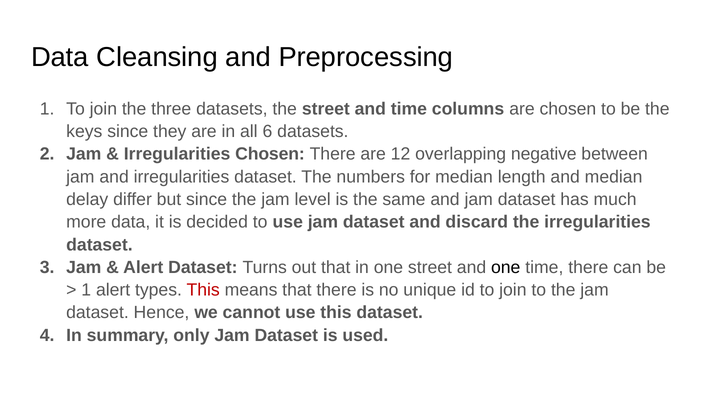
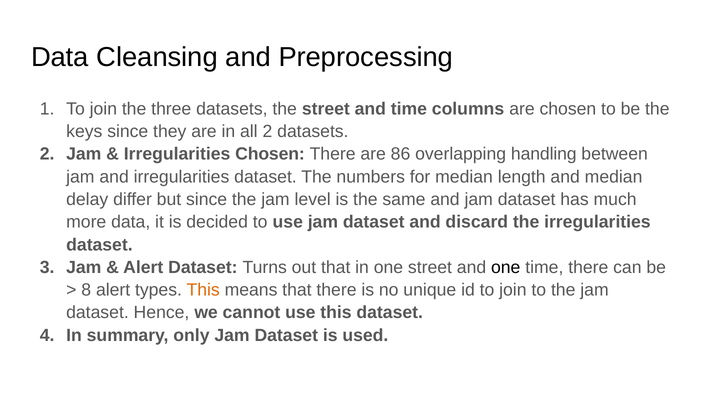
all 6: 6 -> 2 (267, 131)
12: 12 -> 86 (401, 154)
negative: negative -> handling (544, 154)
1: 1 -> 8 (86, 290)
This colour: red -> orange (203, 290)
